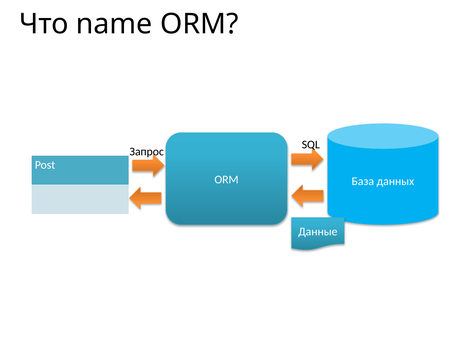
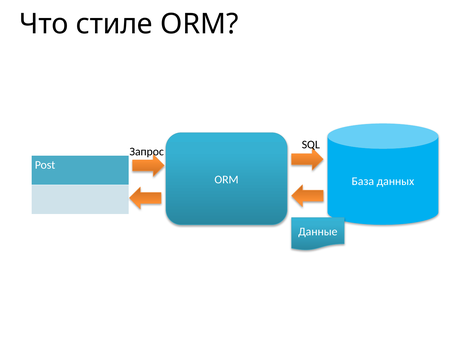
name: name -> стиле (114, 24)
